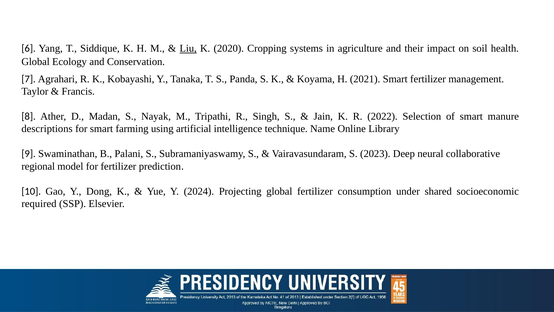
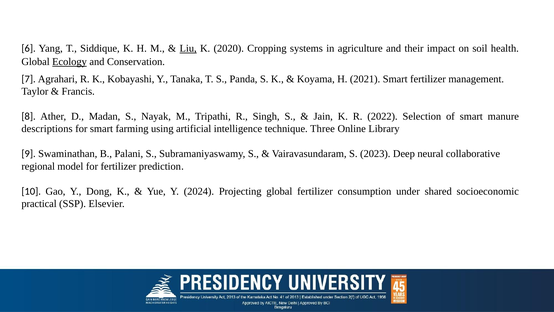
Ecology underline: none -> present (70, 62)
Name: Name -> Three (323, 129)
required: required -> practical (39, 203)
